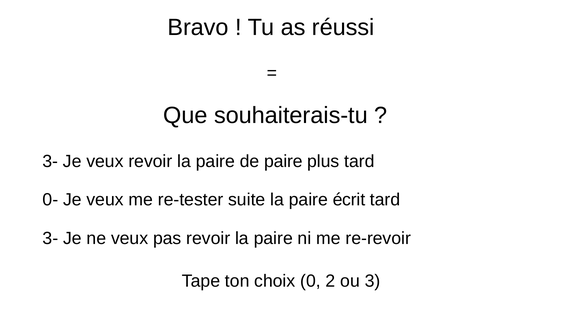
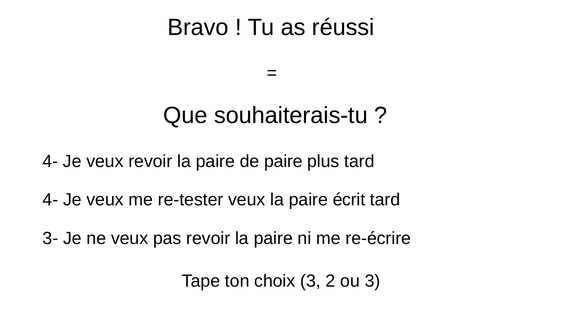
3-: 3- -> 4- (50, 161)
0-: 0- -> 4- (50, 200)
re-tester suite: suite -> veux (247, 200)
re-revoir: re-revoir -> re-écrire (378, 238)
choix 0: 0 -> 3 (310, 281)
